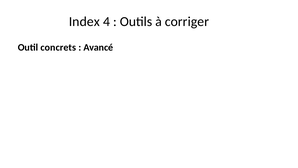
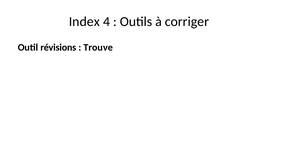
concrets: concrets -> révisions (58, 47)
Avancé: Avancé -> Trouve (98, 47)
